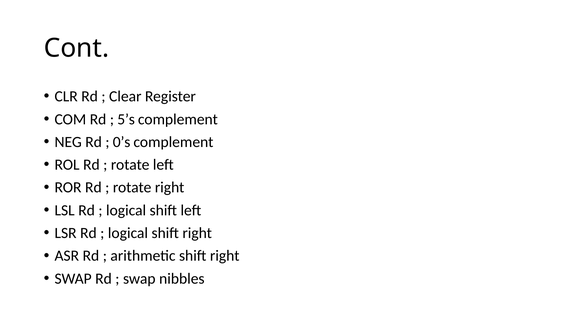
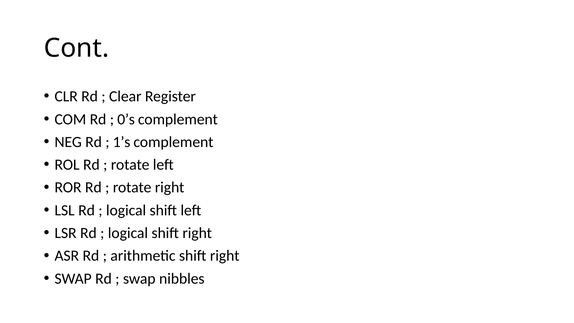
5’s: 5’s -> 0’s (126, 119)
0’s: 0’s -> 1’s (122, 142)
